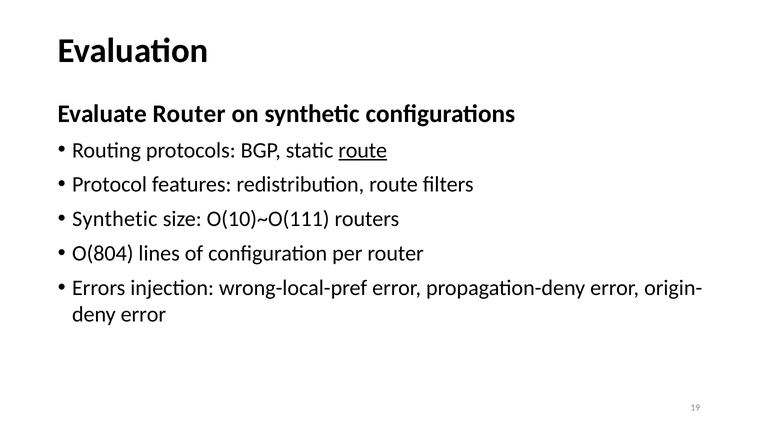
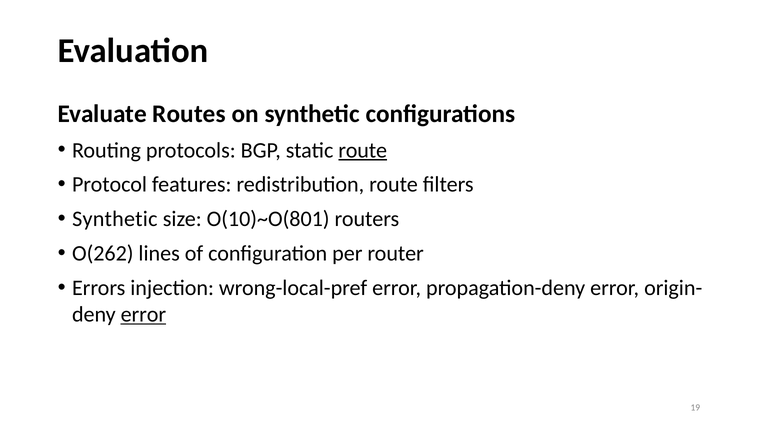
Evaluate Router: Router -> Routes (189, 114)
O(10)~O(111: O(10)~O(111 -> O(10)~O(801 (268, 219)
O(804: O(804 -> O(262 (103, 253)
error underline: none -> present (143, 314)
